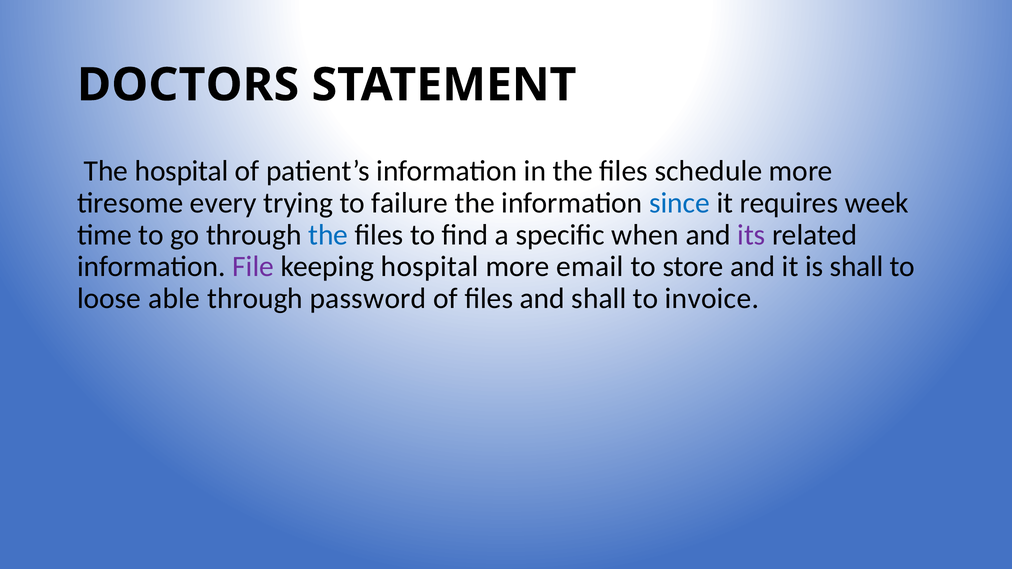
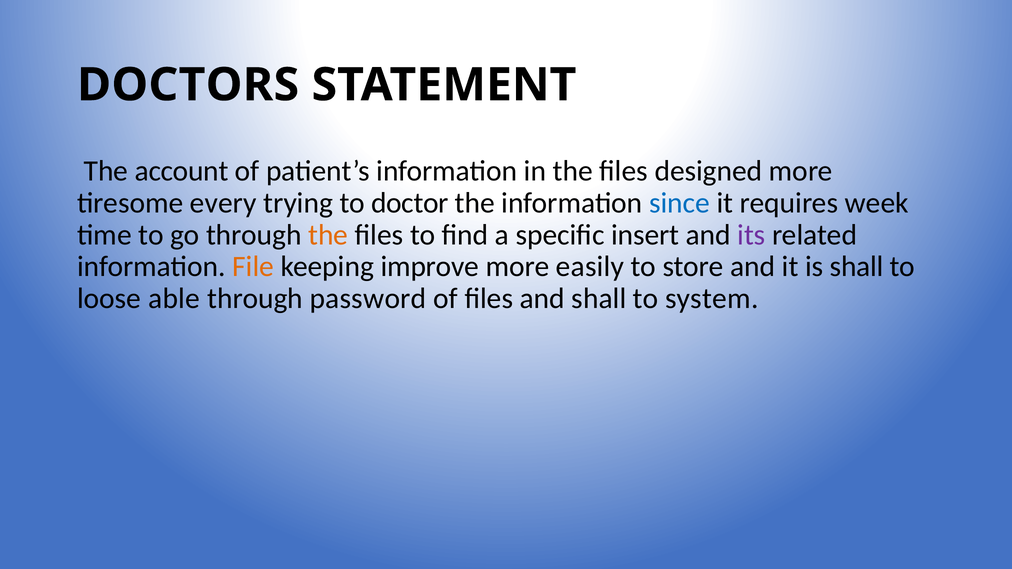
The hospital: hospital -> account (182, 171)
schedule: schedule -> designed (709, 171)
failure: failure -> doctor (410, 203)
the colour: blue -> orange (328, 235)
when: when -> insert (645, 235)
File colour: purple -> orange (253, 267)
keeping hospital: hospital -> improve (430, 267)
email: email -> easily (590, 267)
invoice: invoice -> system (712, 299)
